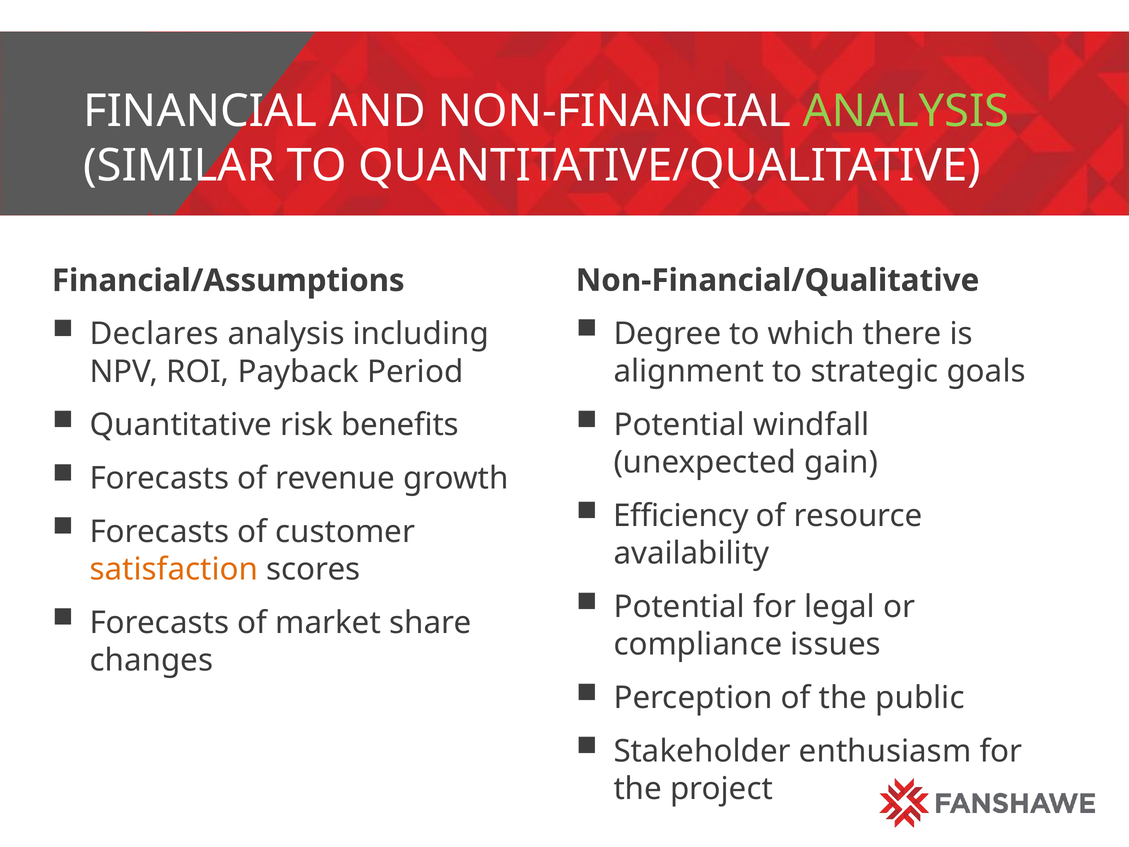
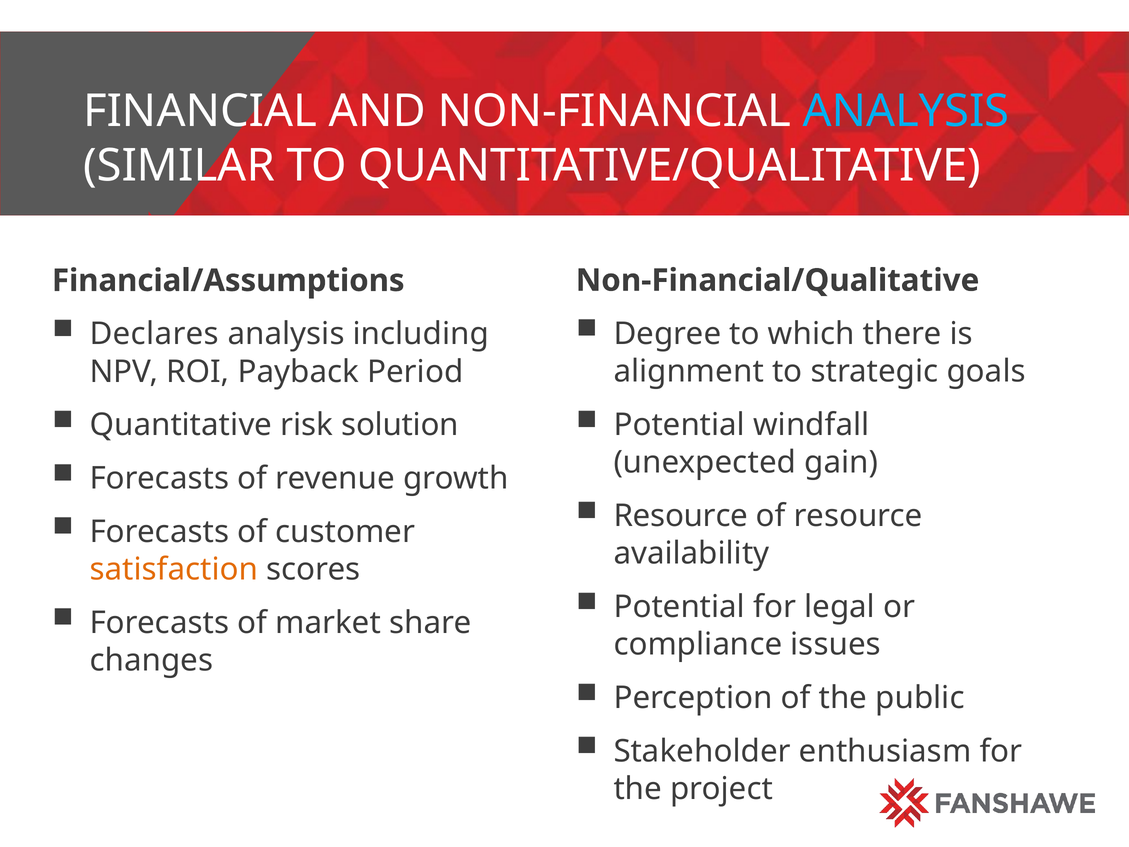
ANALYSIS colour: light green -> light blue (906, 111)
benefits: benefits -> solution (400, 425)
Efficiency: Efficiency -> Resource (681, 516)
